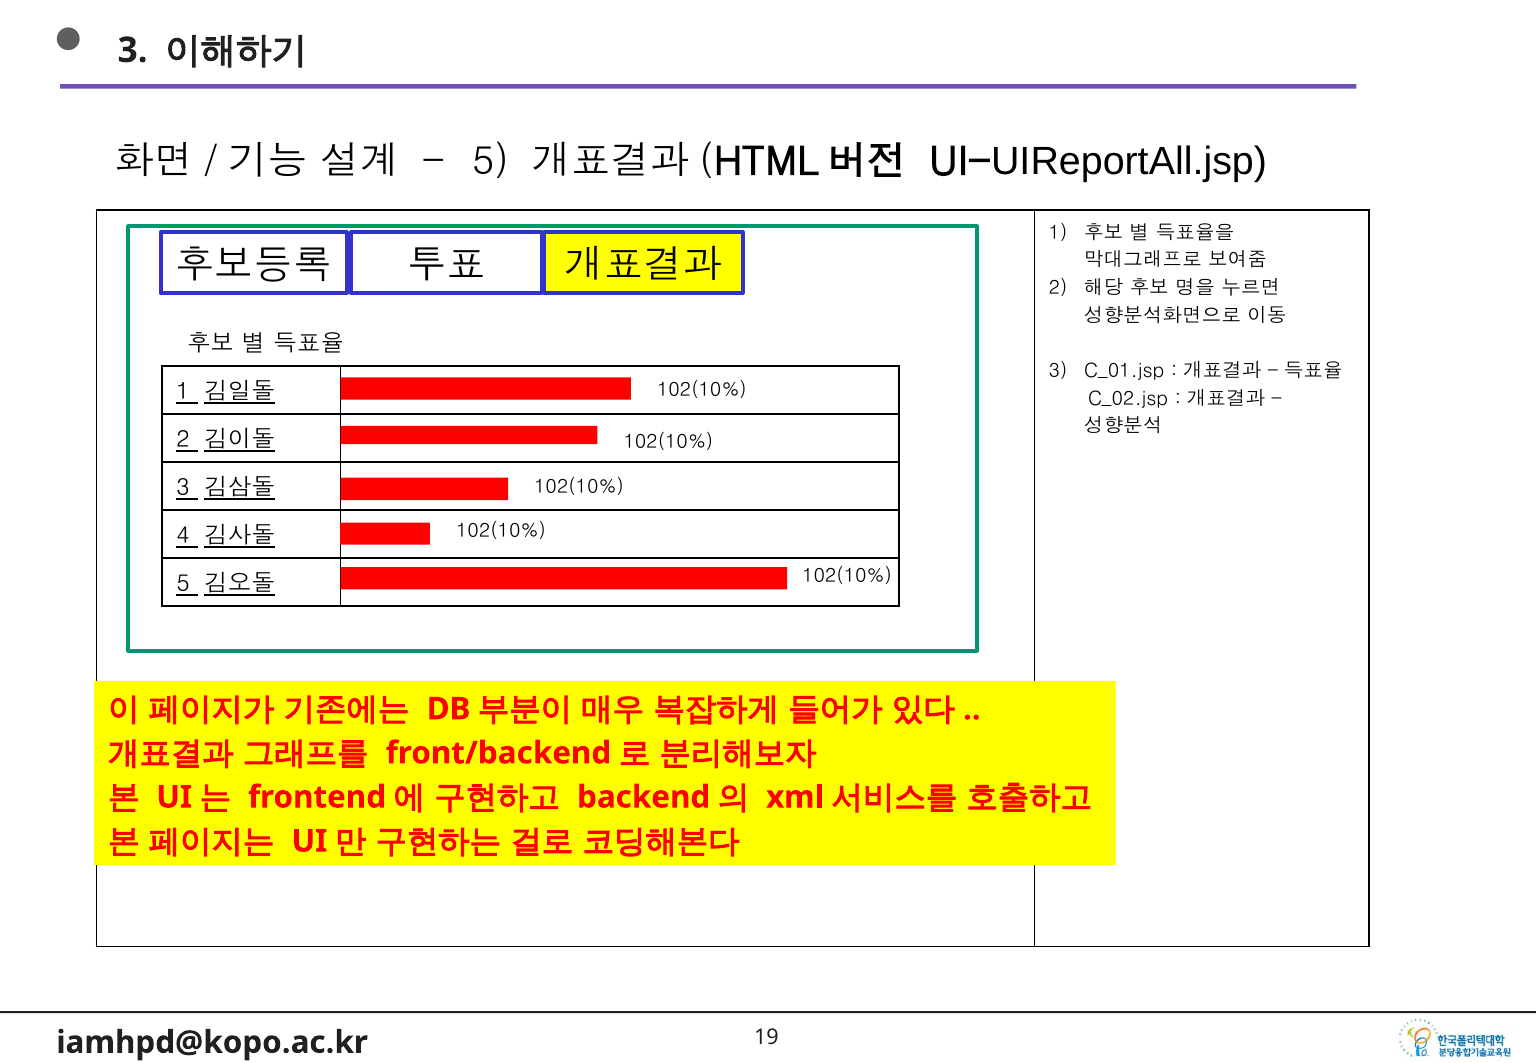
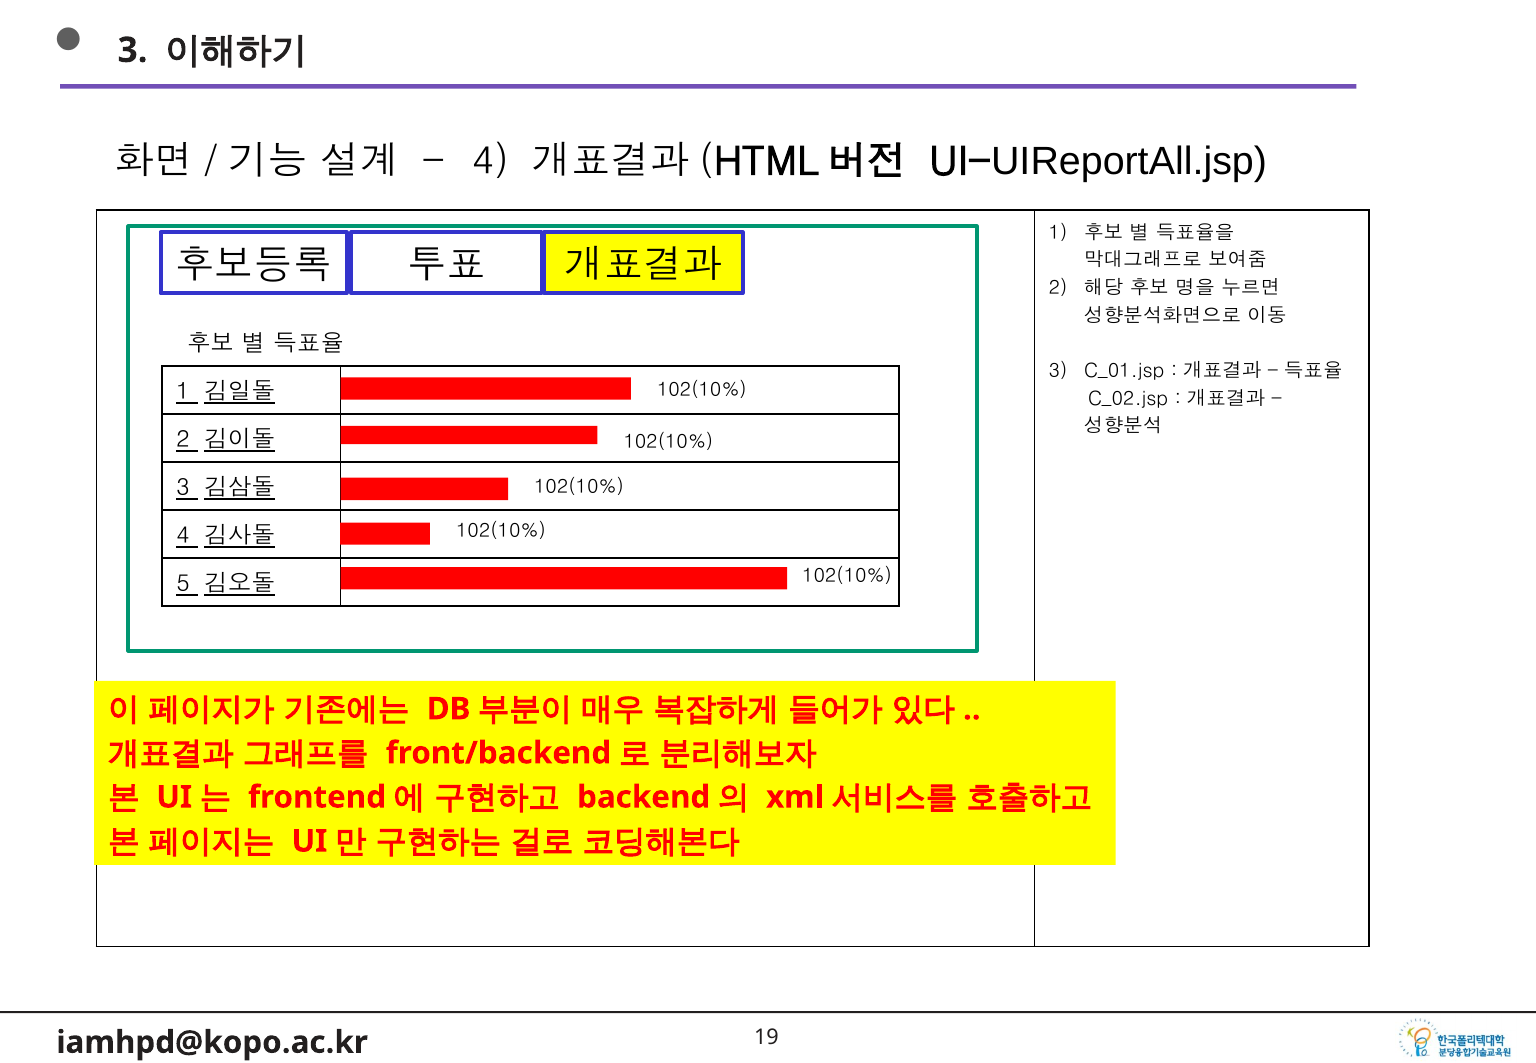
5: 5 -> 4 (490, 162)
